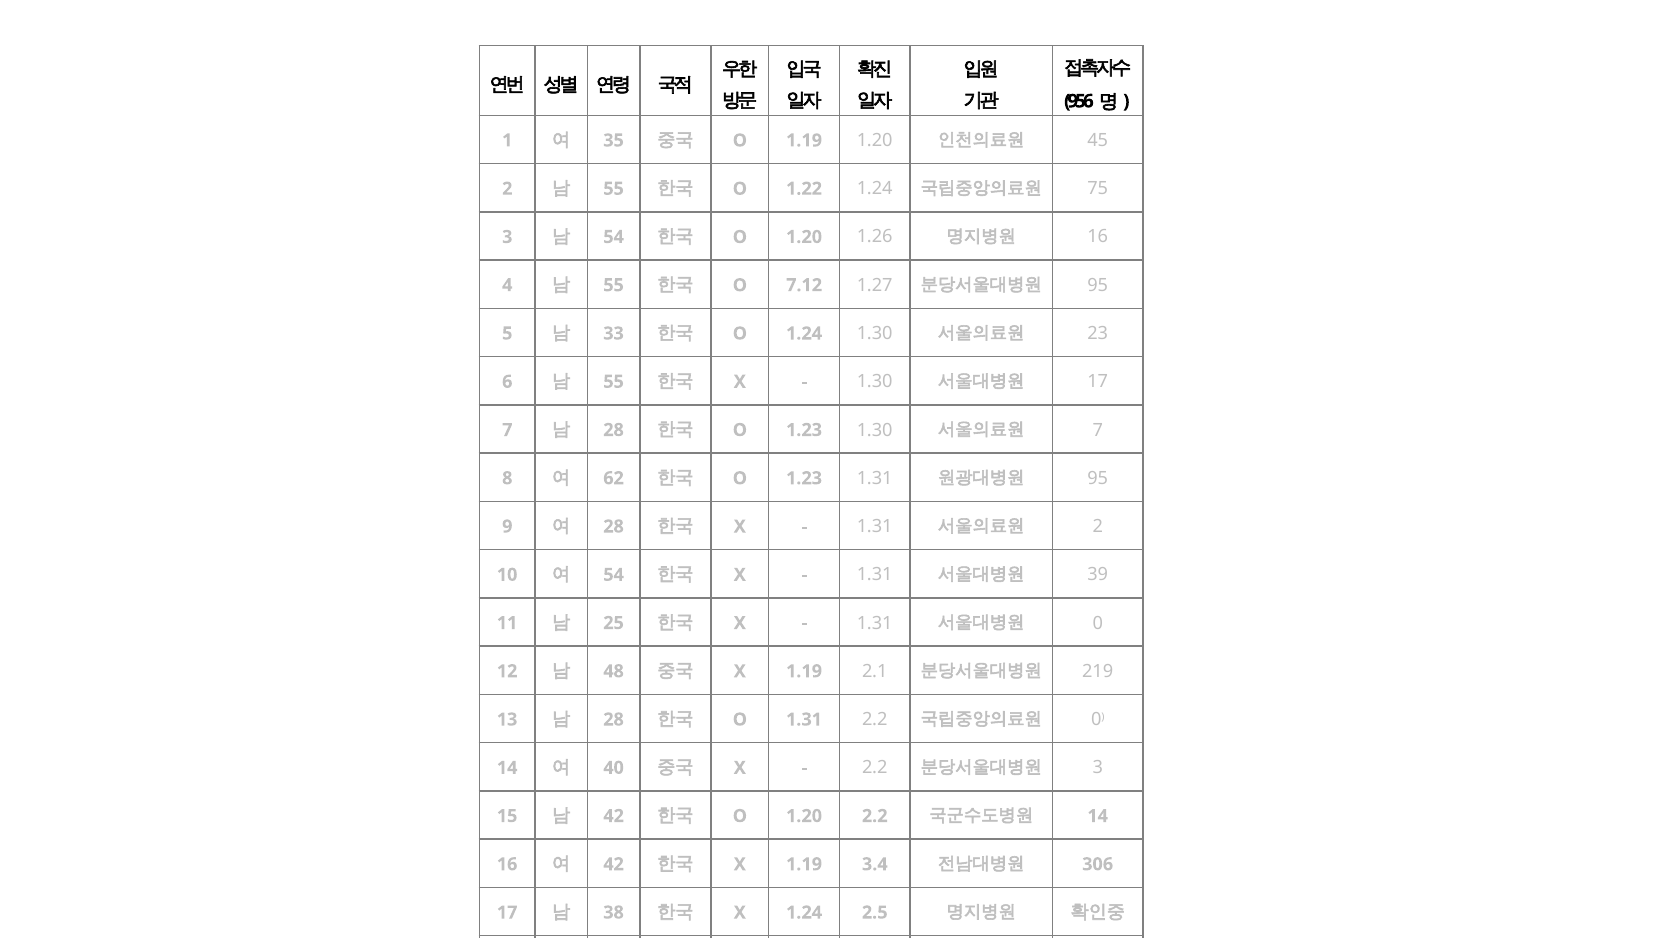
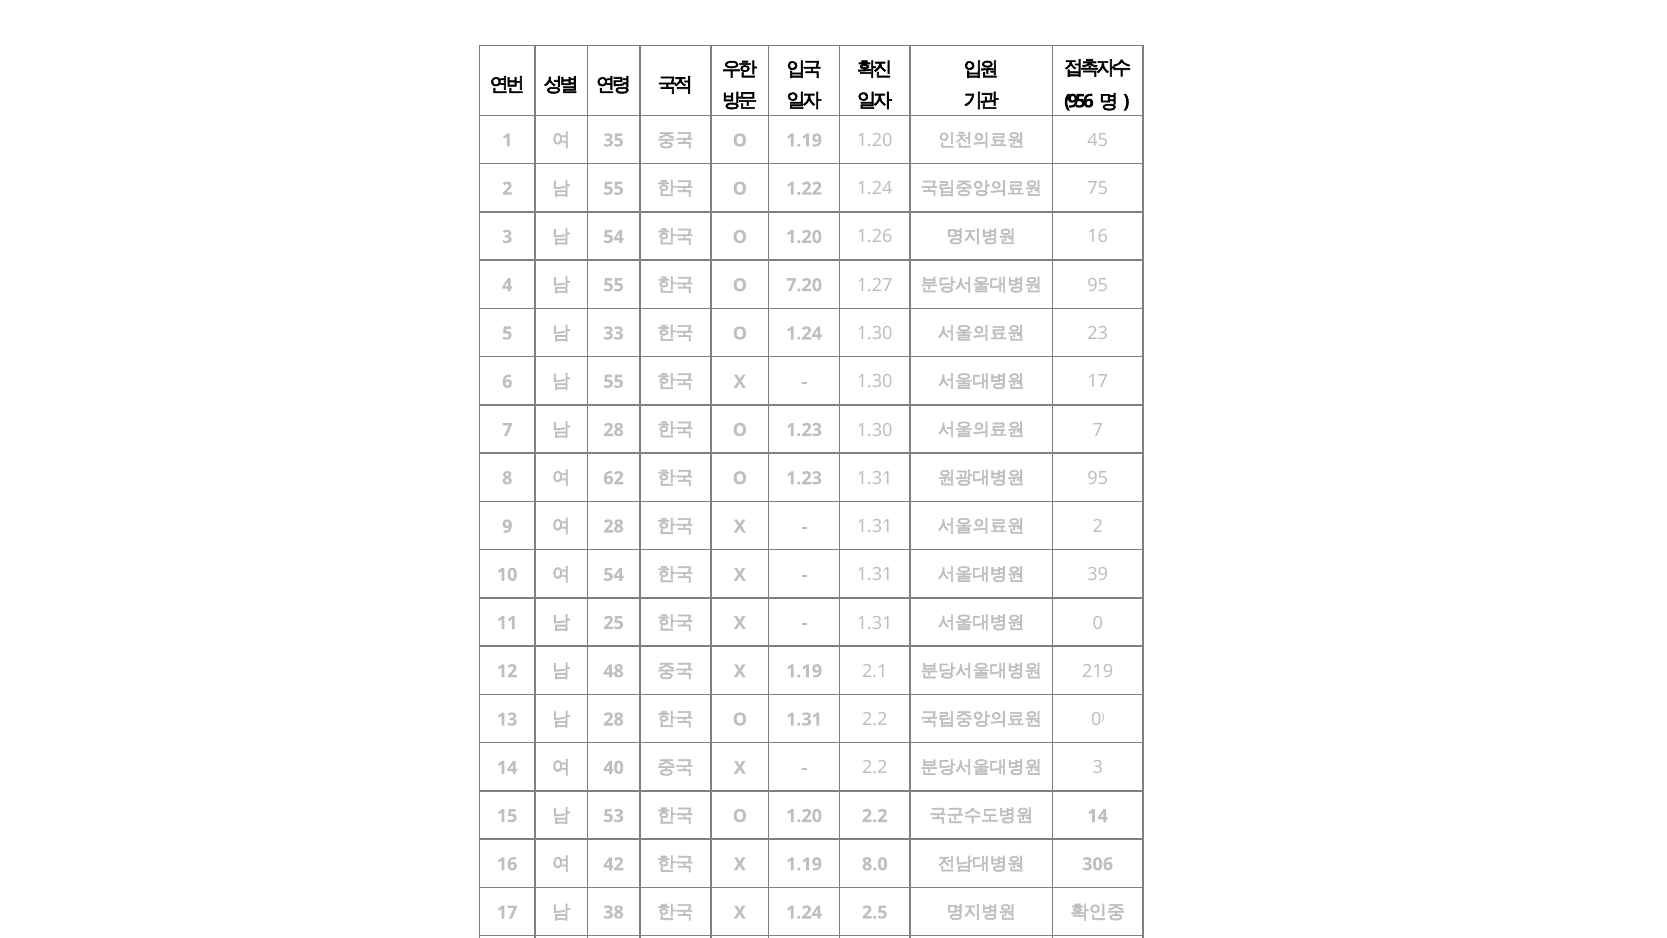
7.12: 7.12 -> 7.20 (804, 285)
42: 42 -> 53 (614, 816)
3.4: 3.4 -> 8.0 (875, 864)
